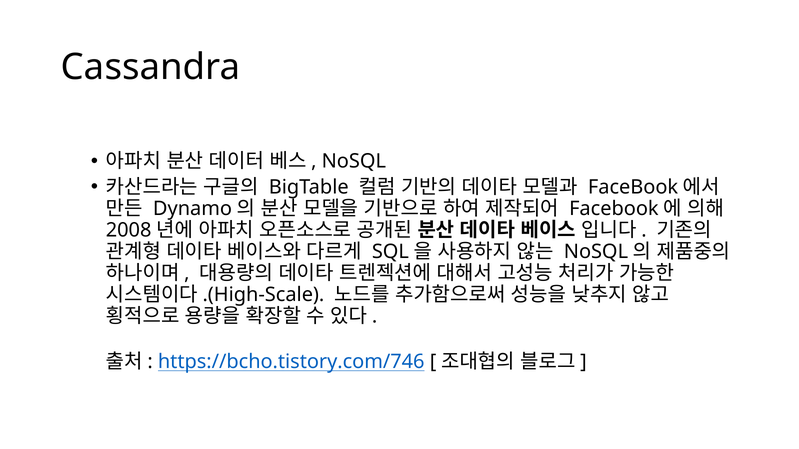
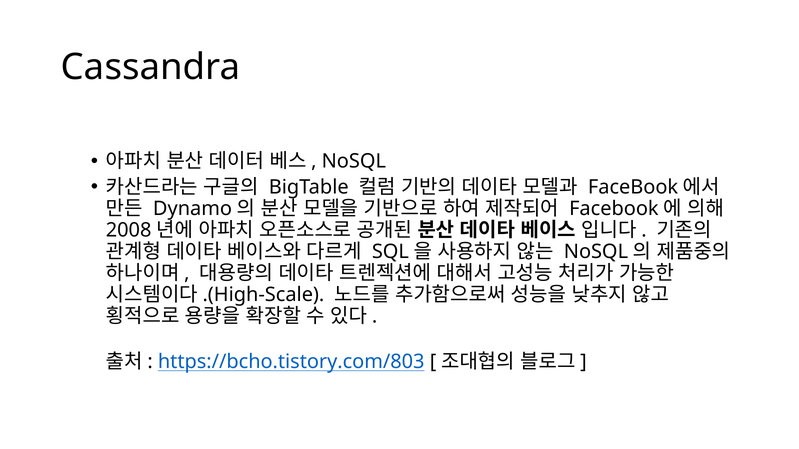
https://bcho.tistory.com/746: https://bcho.tistory.com/746 -> https://bcho.tistory.com/803 (291, 362)
